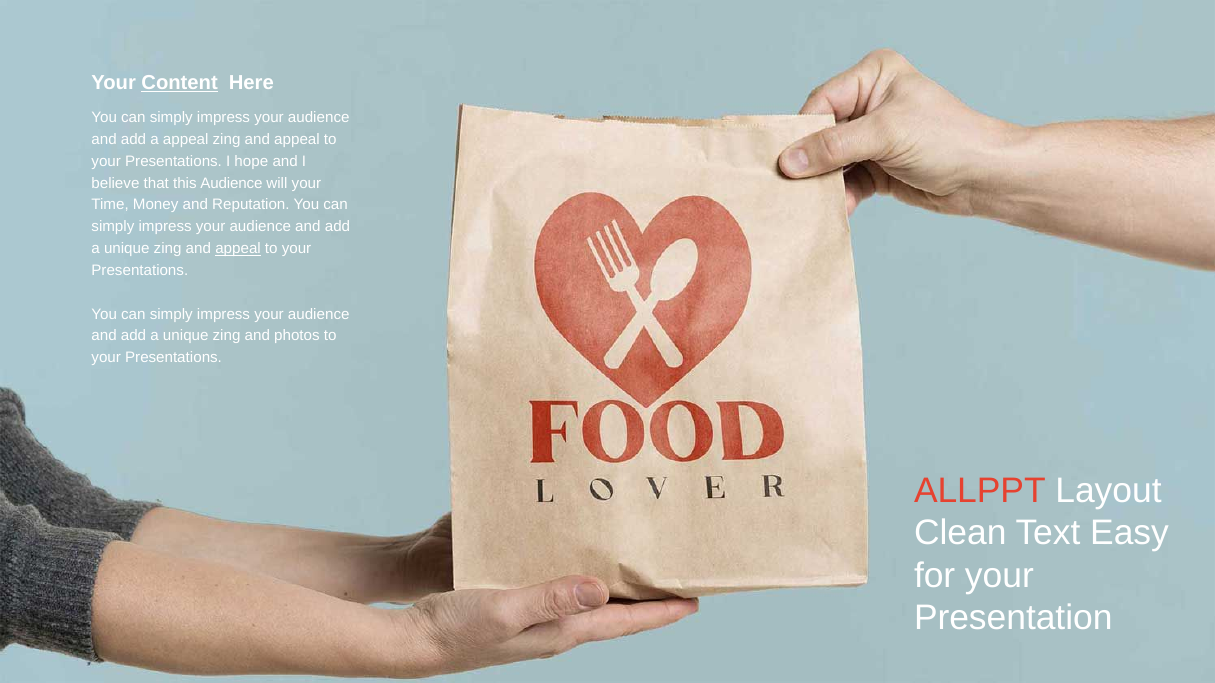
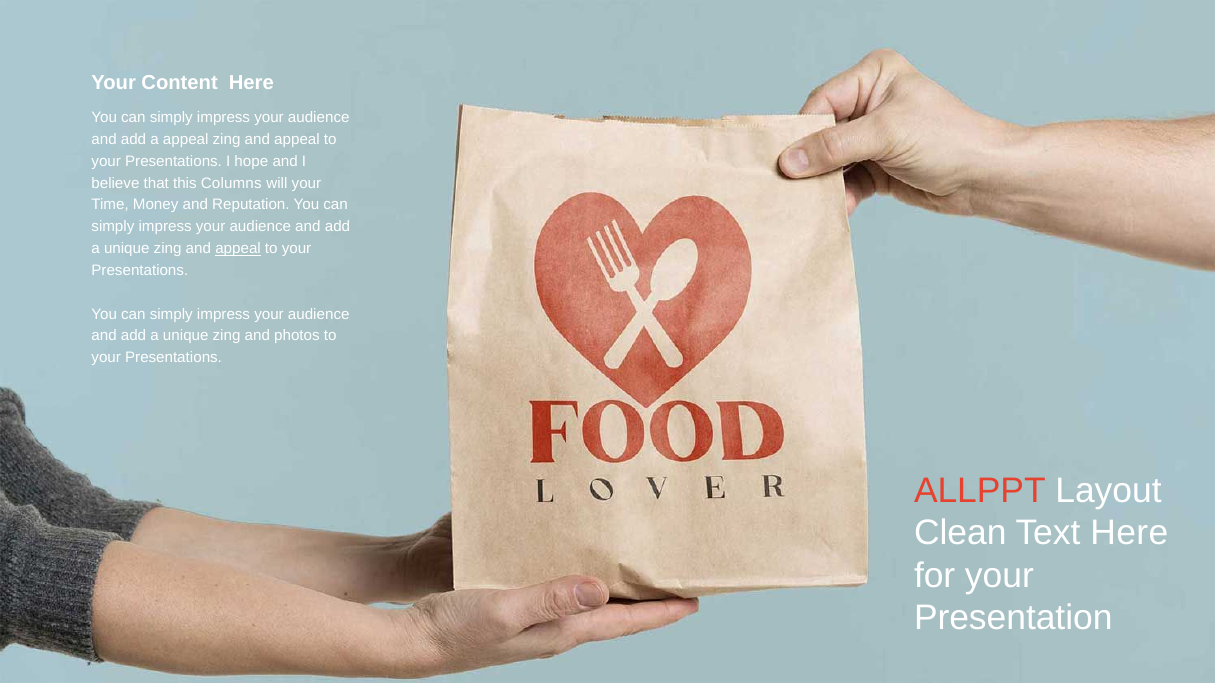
Content underline: present -> none (180, 83)
this Audience: Audience -> Columns (231, 183)
Text Easy: Easy -> Here (1129, 533)
